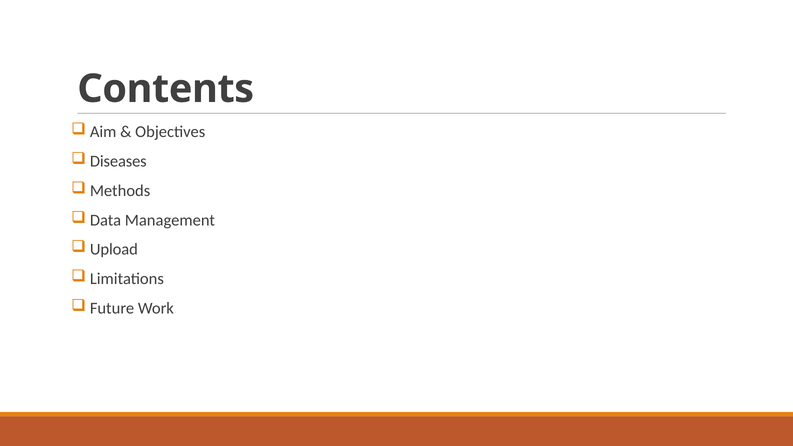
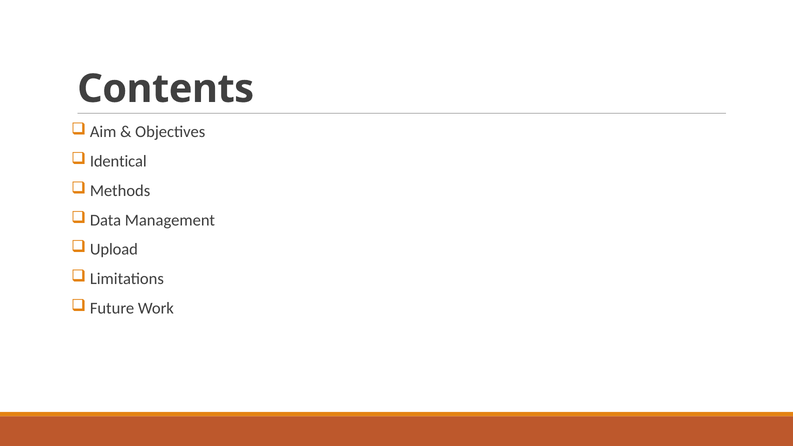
Diseases: Diseases -> Identical (118, 161)
